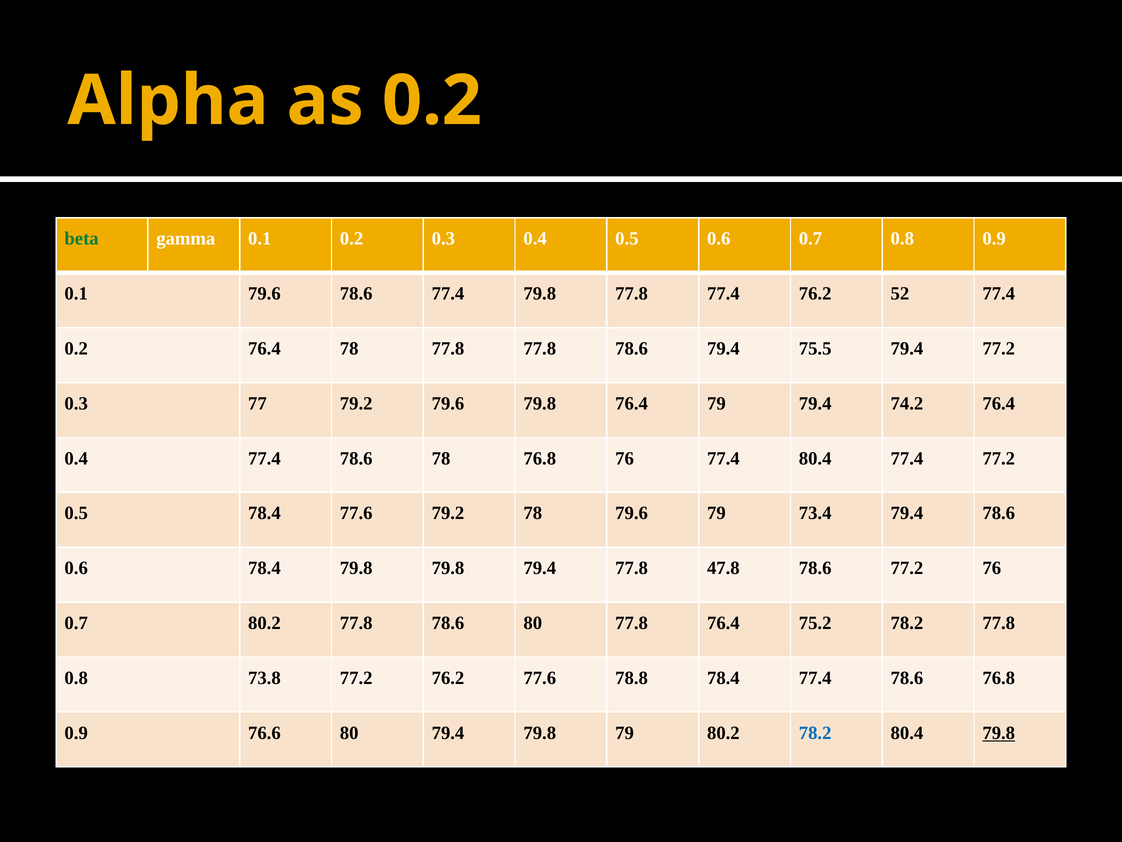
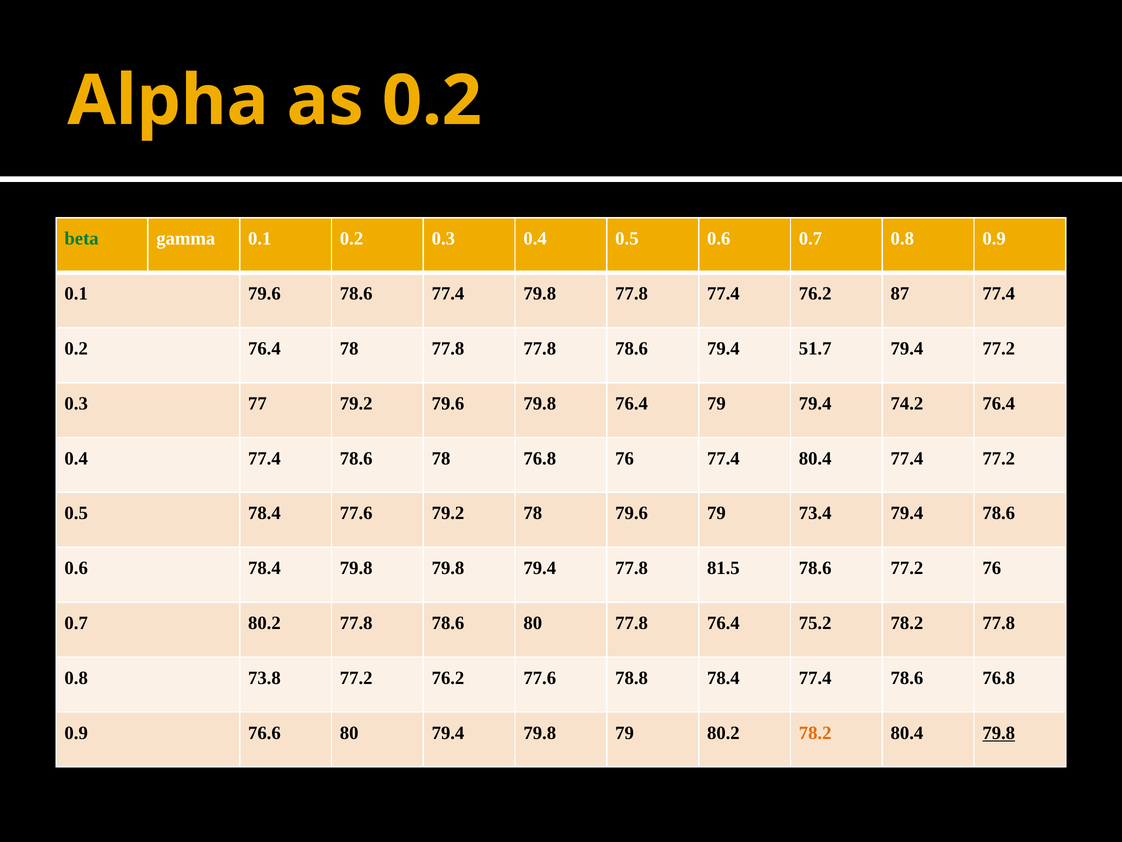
52: 52 -> 87 (900, 294)
75.5: 75.5 -> 51.7 (815, 348)
47.8: 47.8 -> 81.5 (723, 568)
78.2 colour: blue -> orange (815, 732)
